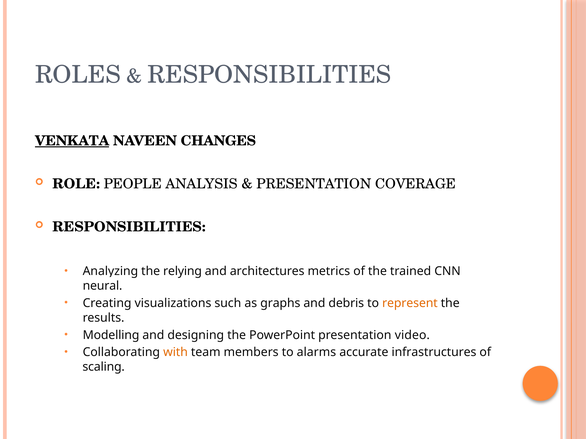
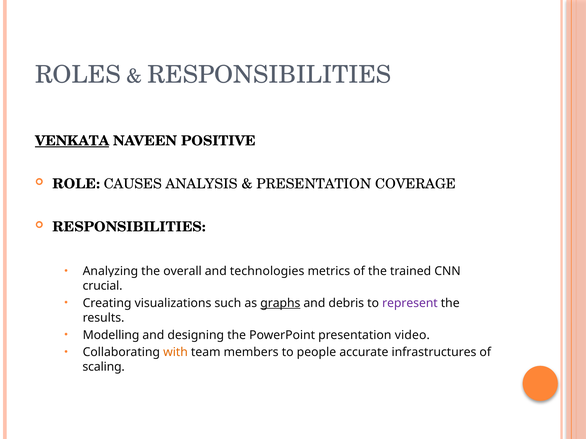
CHANGES: CHANGES -> POSITIVE (218, 141)
PEOPLE: PEOPLE -> CAUSES (133, 184)
relying: relying -> overall (182, 272)
architectures: architectures -> technologies (267, 272)
neural: neural -> crucial (103, 286)
graphs underline: none -> present (280, 303)
represent colour: orange -> purple (410, 303)
alarms: alarms -> people (316, 353)
